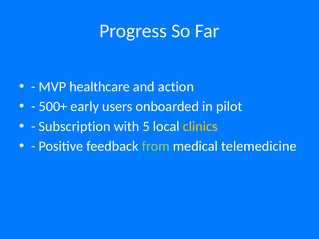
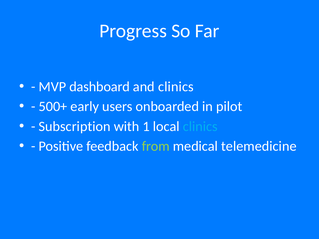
healthcare: healthcare -> dashboard (100, 87)
and action: action -> clinics (176, 87)
5: 5 -> 1 (146, 126)
clinics colour: yellow -> light blue (200, 126)
